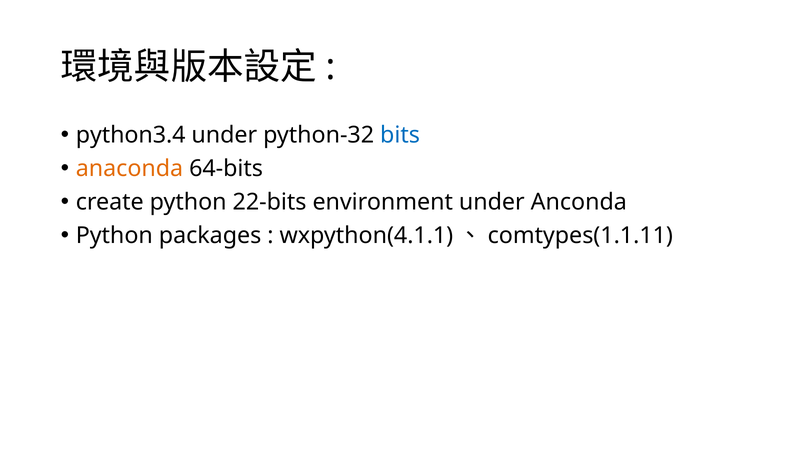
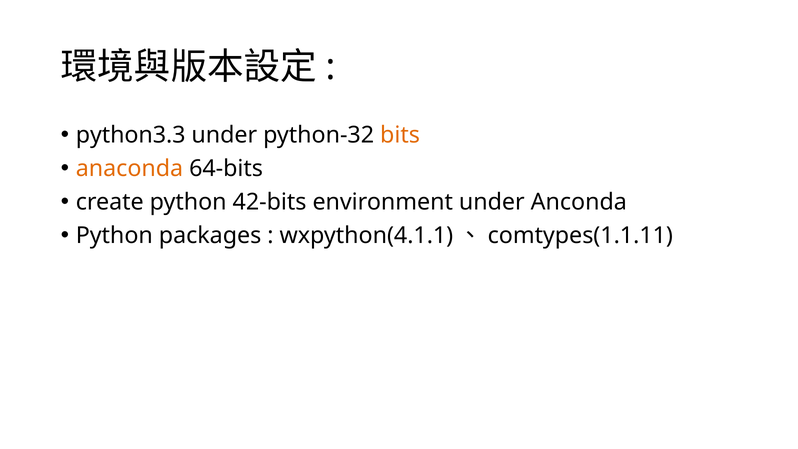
python3.4: python3.4 -> python3.3 (131, 135)
bits colour: blue -> orange (400, 135)
22-bits: 22-bits -> 42-bits (270, 202)
